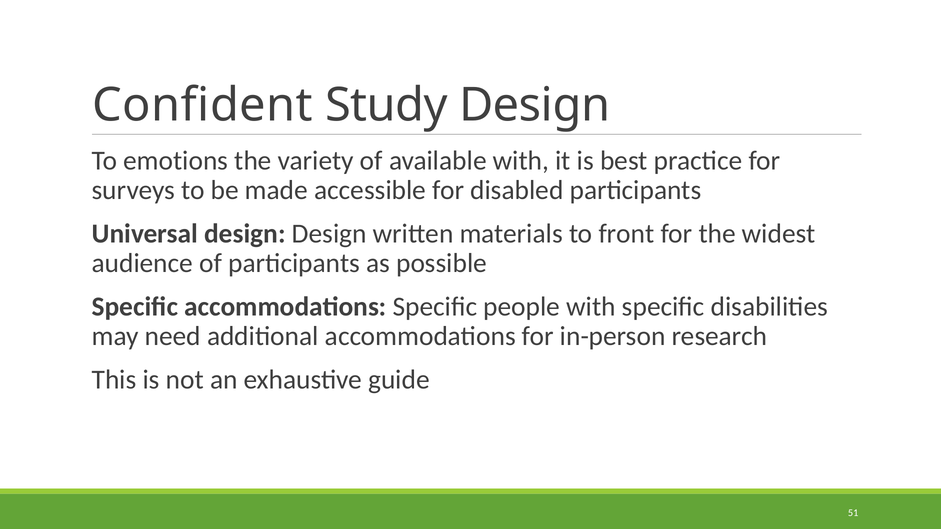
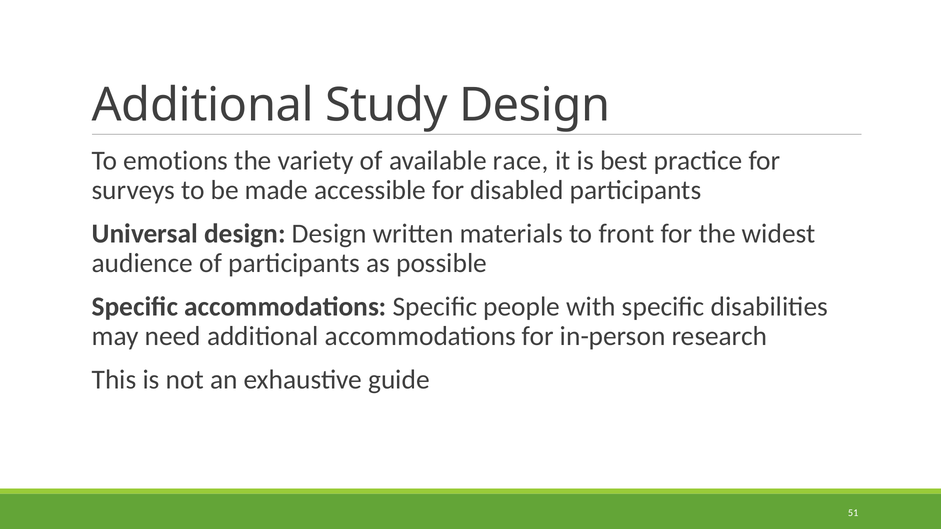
Confident: Confident -> Additional (203, 105)
available with: with -> race (521, 161)
